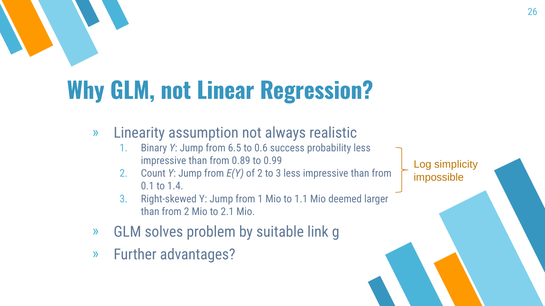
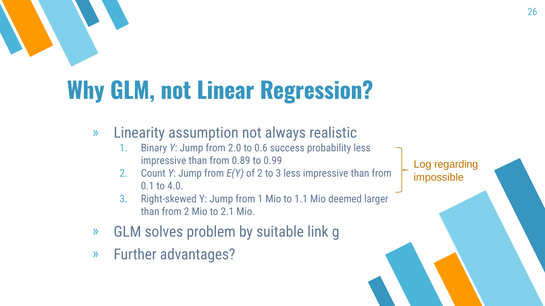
6.5: 6.5 -> 2.0 (235, 148)
simplicity: simplicity -> regarding (456, 165)
1.4: 1.4 -> 4.0 (175, 187)
